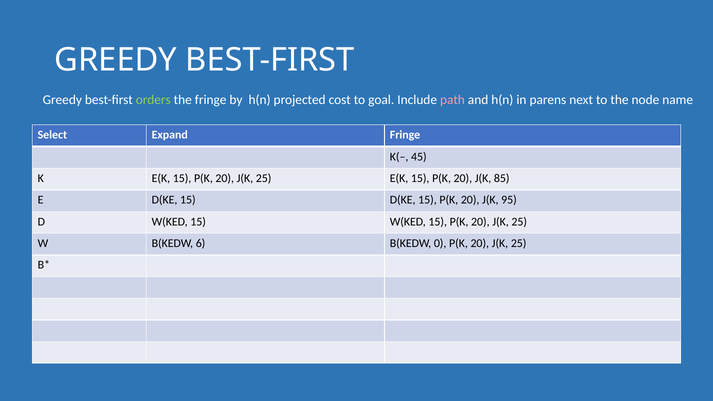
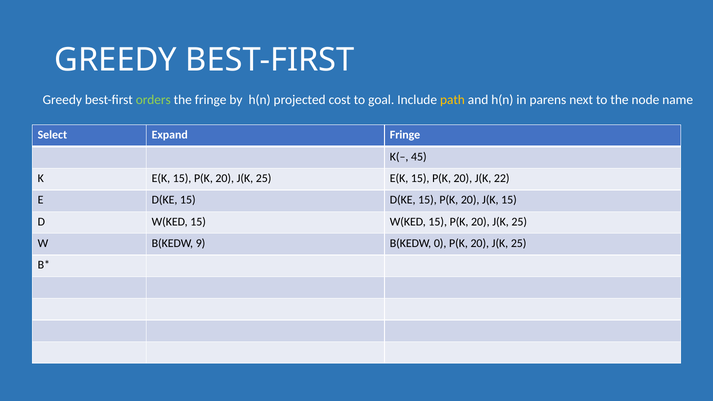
path colour: pink -> yellow (452, 100)
85: 85 -> 22 (502, 178)
J(K 95: 95 -> 15 (509, 200)
6: 6 -> 9 (201, 243)
